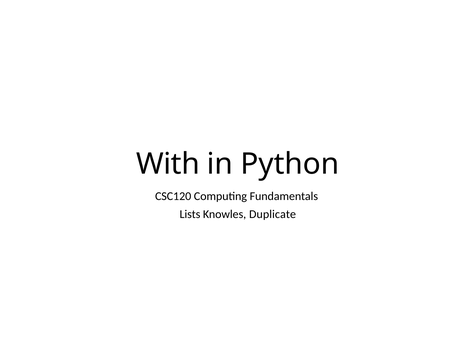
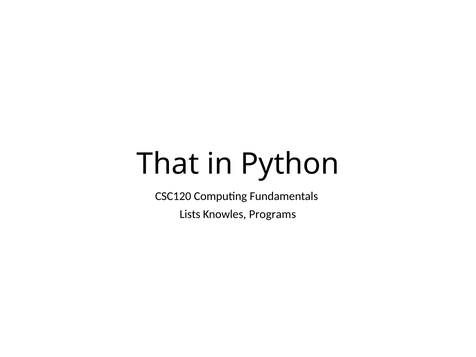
With: With -> That (168, 164)
Duplicate: Duplicate -> Programs (273, 214)
